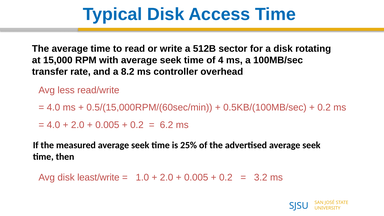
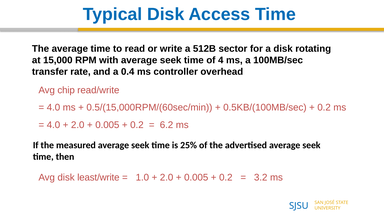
8.2: 8.2 -> 0.4 (128, 72)
less: less -> chip (66, 90)
